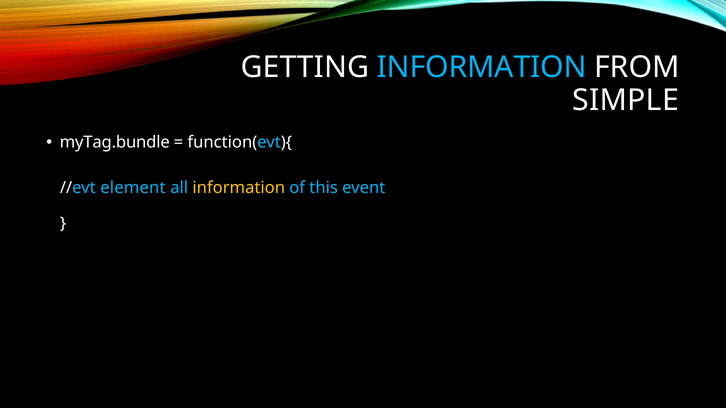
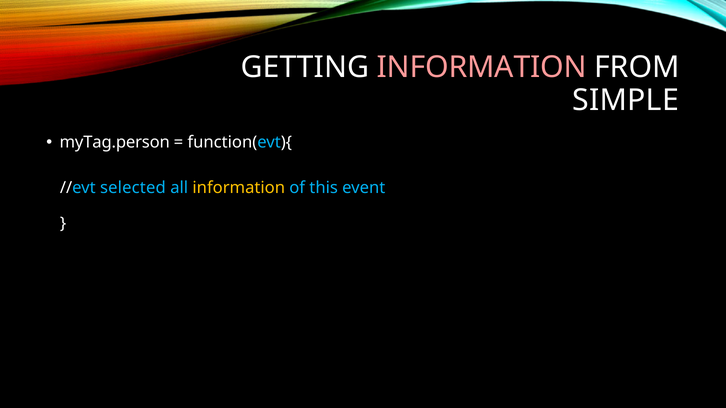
INFORMATION colour: light blue -> pink (482, 67)
myTag.bundle: myTag.bundle -> myTag.person (115, 142)
element: element -> selected (133, 188)
